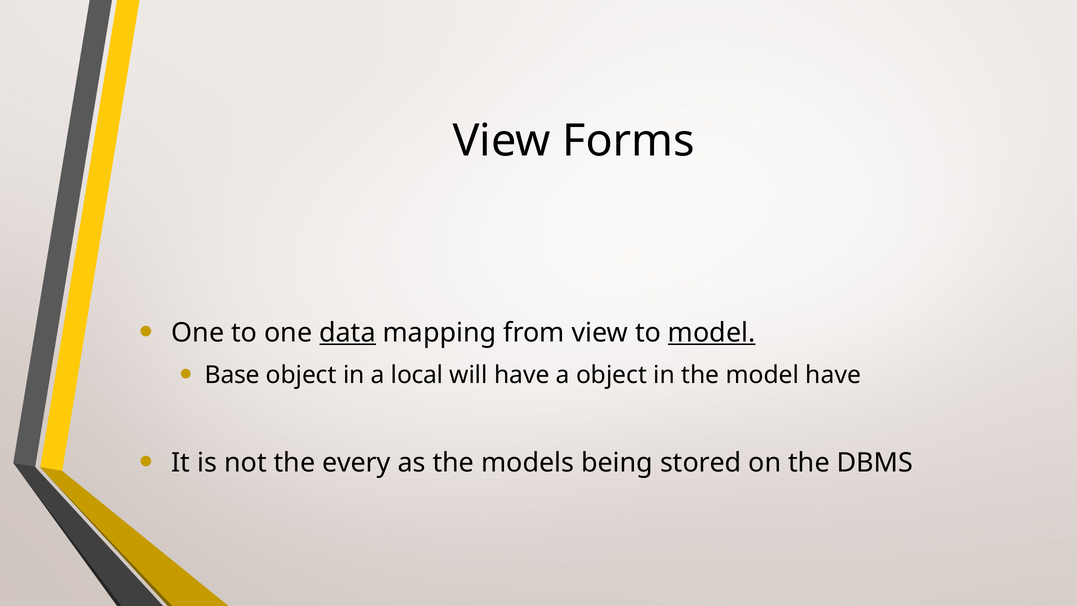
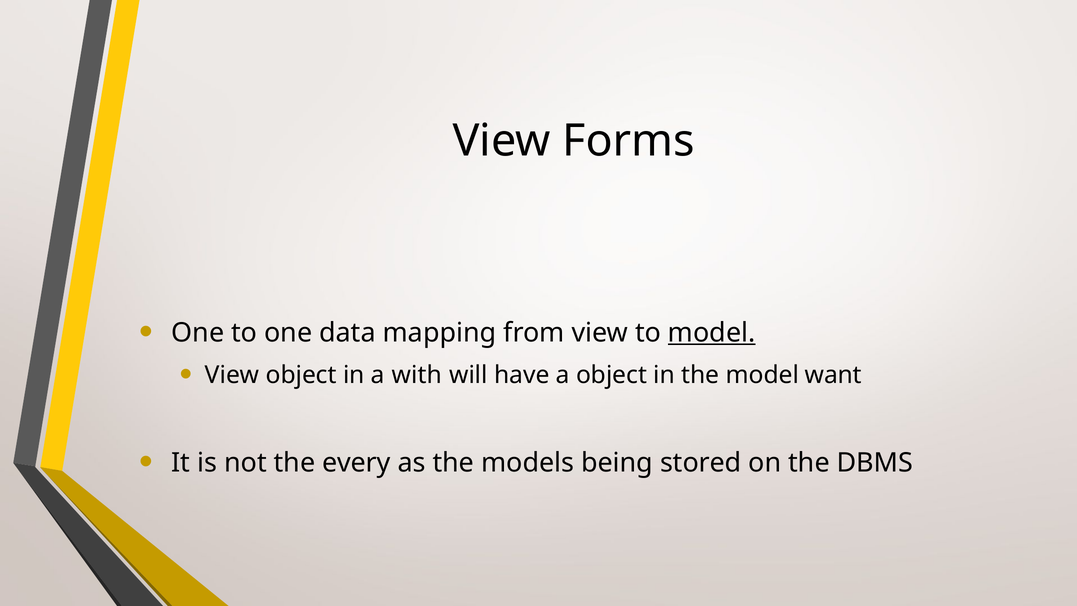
data underline: present -> none (348, 333)
Base: Base -> View (232, 375)
local: local -> with (417, 375)
model have: have -> want (833, 375)
